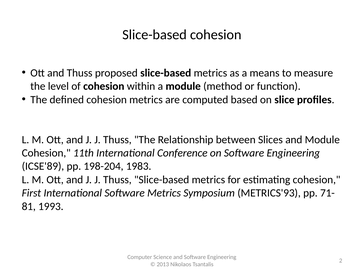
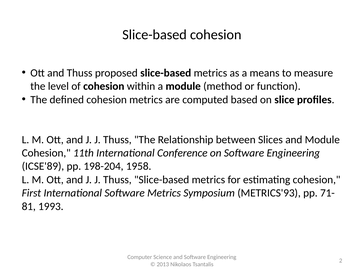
1983: 1983 -> 1958 (139, 166)
